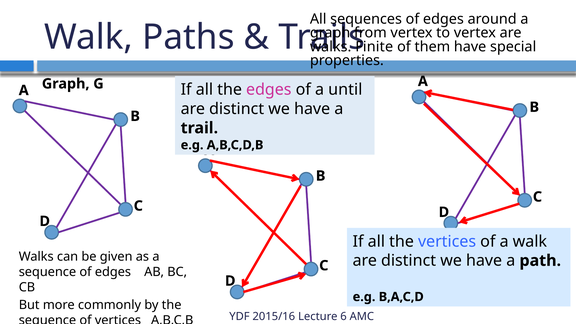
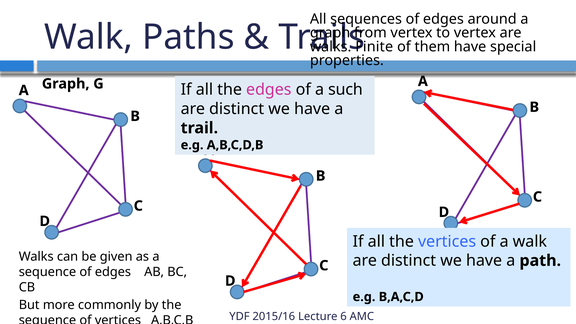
until: until -> such (345, 90)
